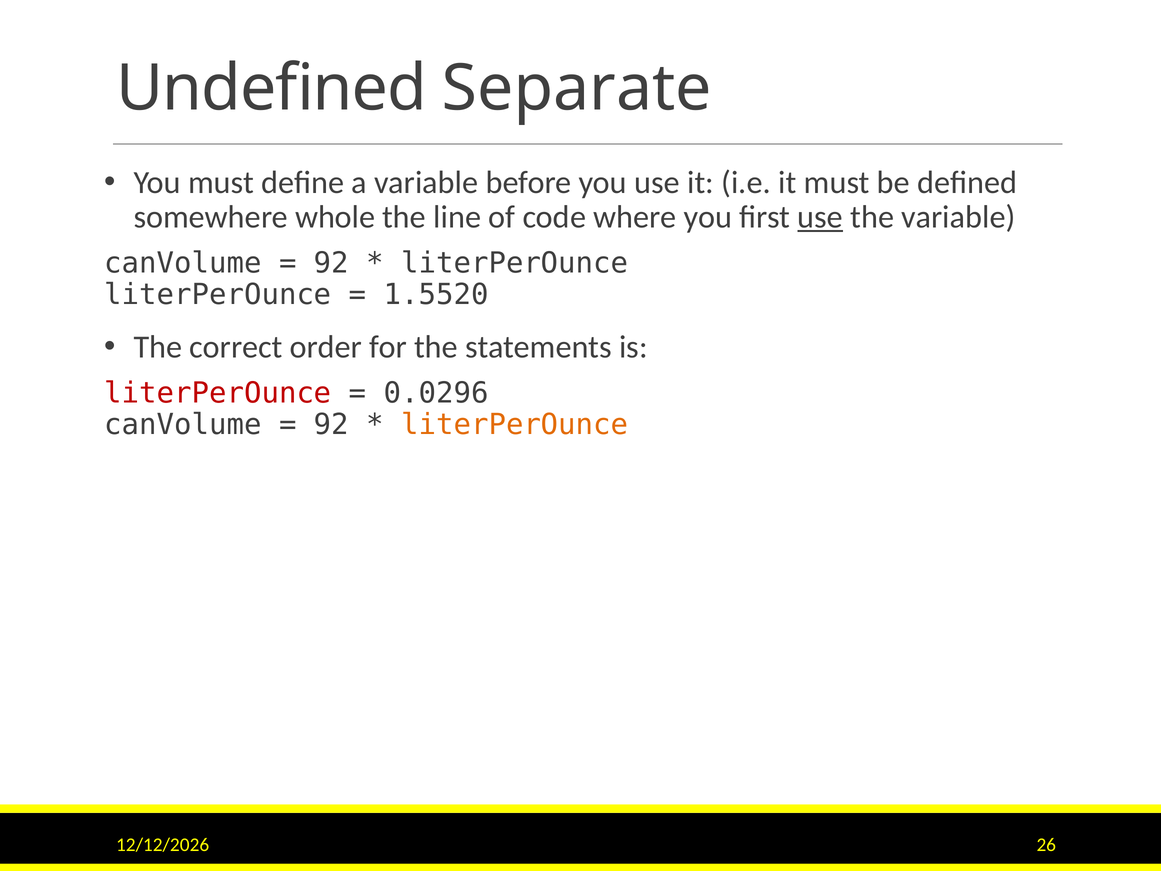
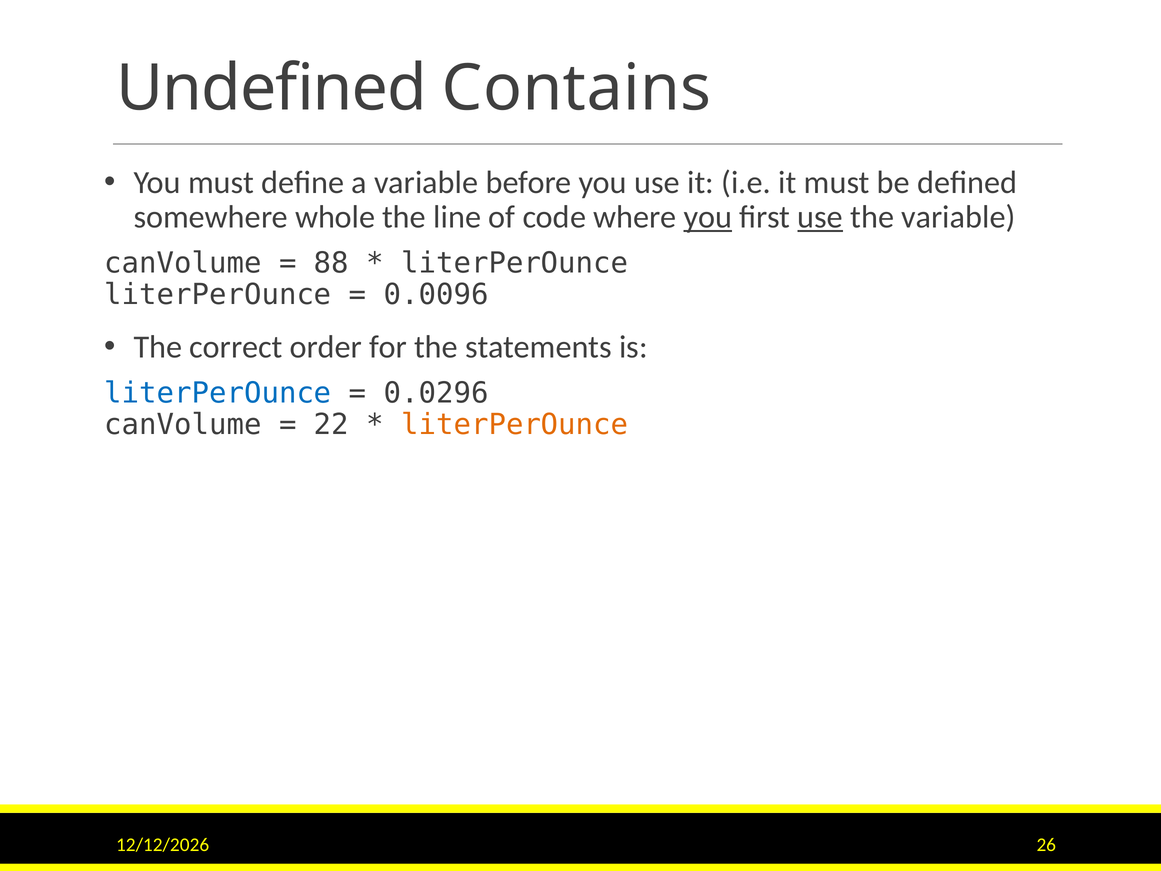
Separate: Separate -> Contains (577, 88)
you underline: none -> present (708, 217)
92: 92 -> 88 (331, 263)
1.5520: 1.5520 -> 0.0096 (436, 295)
literPerOunce colour: red -> blue (218, 393)
92: 92 -> 22 (331, 424)
